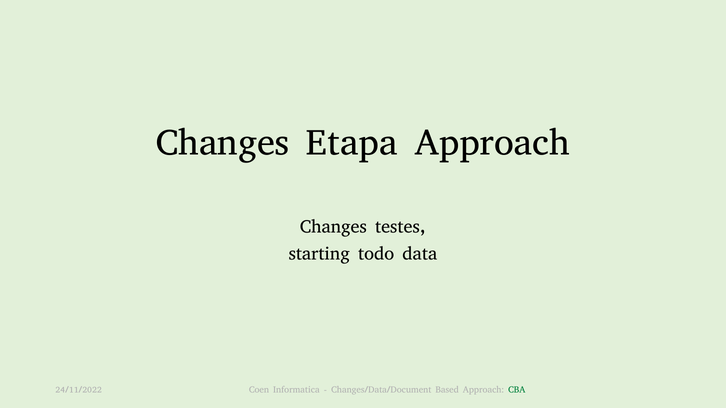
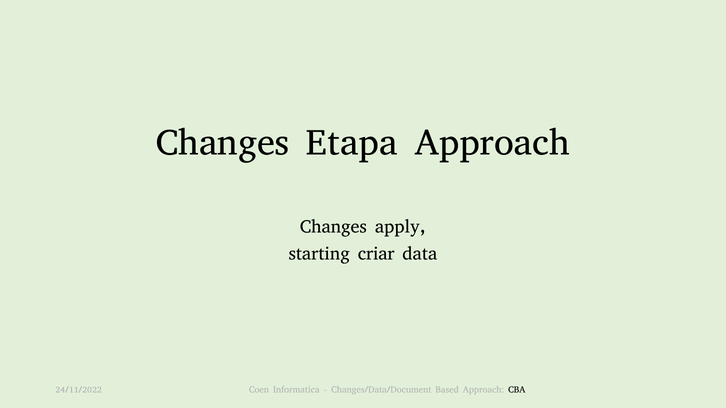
testes: testes -> apply (400, 227)
todo: todo -> criar (376, 254)
CBA colour: green -> black (517, 390)
